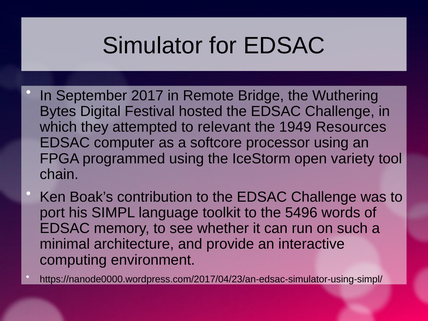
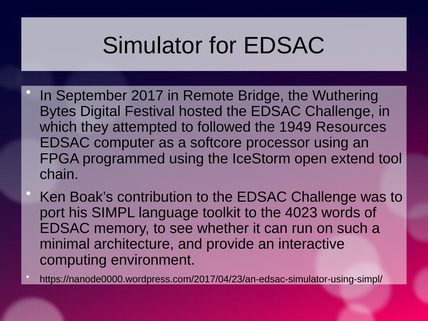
relevant: relevant -> followed (224, 127)
variety: variety -> extend (353, 159)
5496: 5496 -> 4023 (301, 213)
